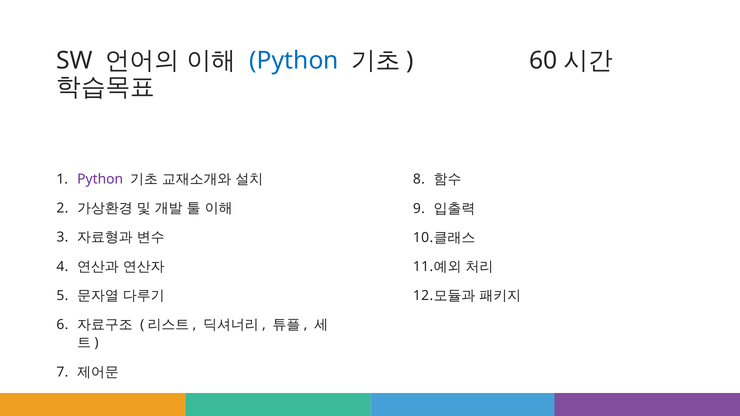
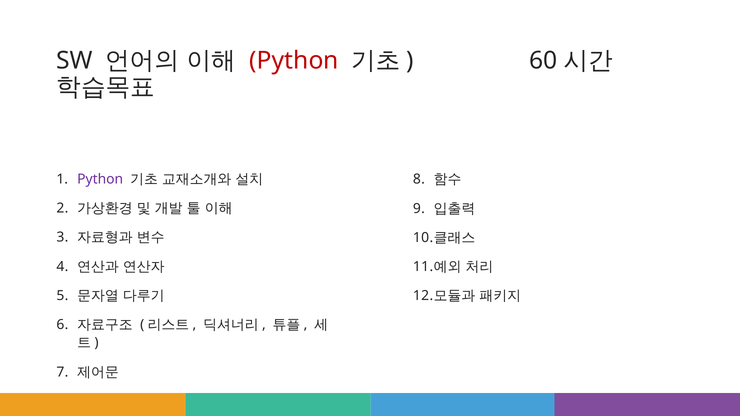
Python colour: blue -> red (294, 61)
